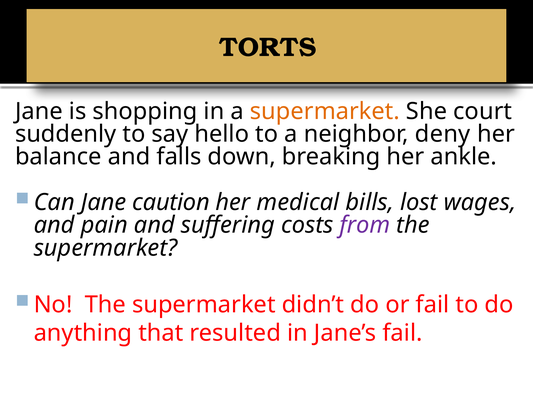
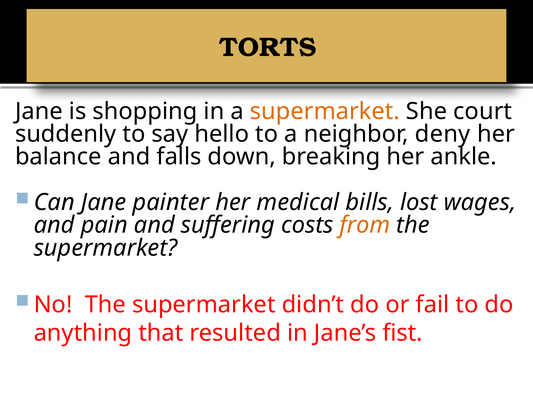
caution: caution -> painter (171, 202)
from colour: purple -> orange (365, 225)
Jane’s fail: fail -> fist (402, 333)
